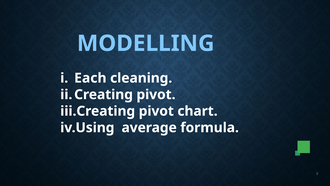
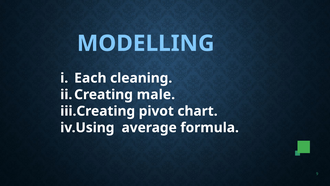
pivot: pivot -> male (156, 94)
